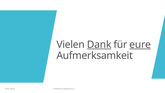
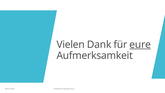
Dank underline: present -> none (99, 45)
